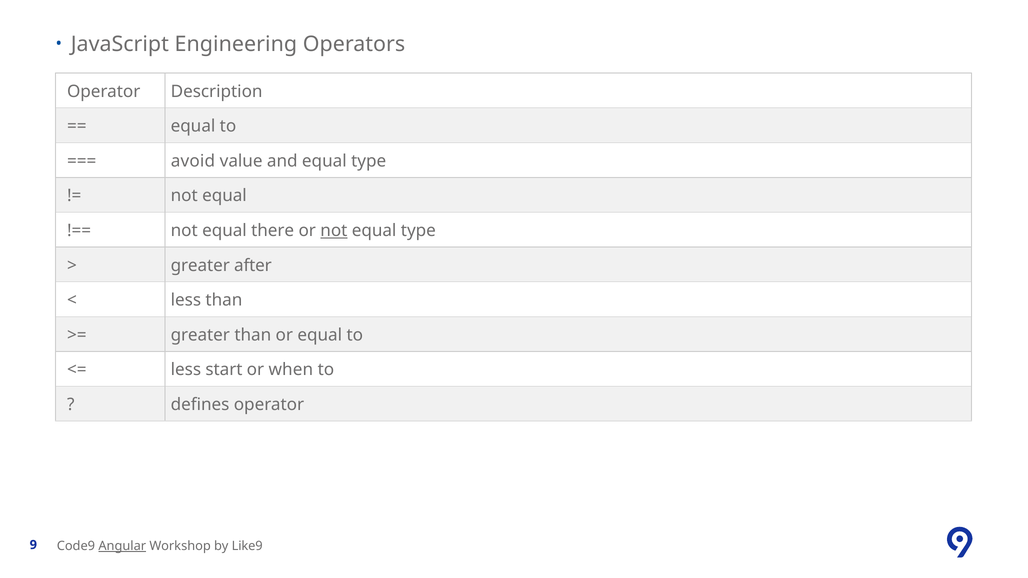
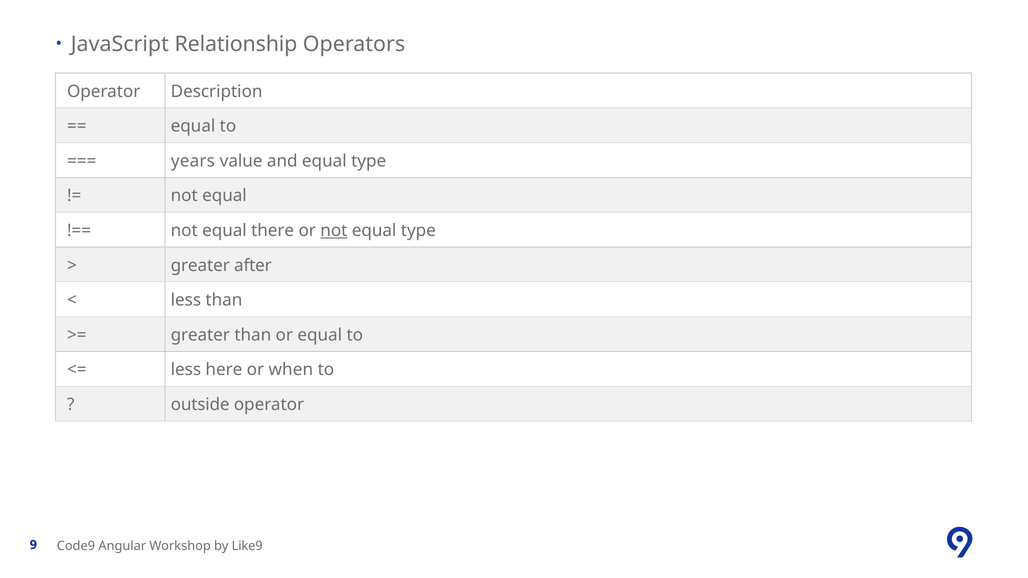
Engineering: Engineering -> Relationship (236, 44)
avoid: avoid -> years (193, 161)
start: start -> here (224, 370)
defines: defines -> outside (200, 405)
Angular underline: present -> none (122, 546)
